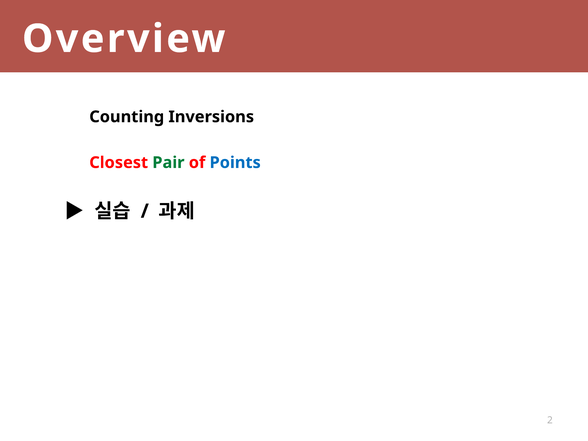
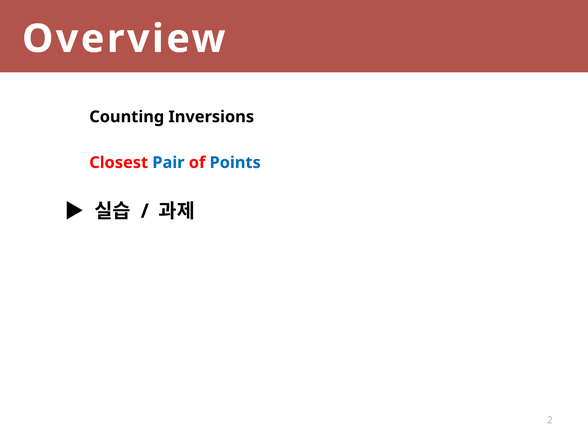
Pair colour: green -> blue (168, 163)
